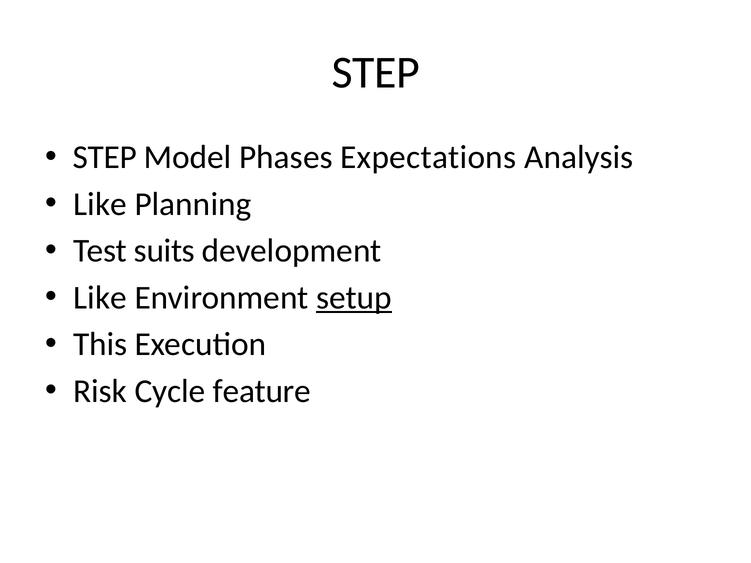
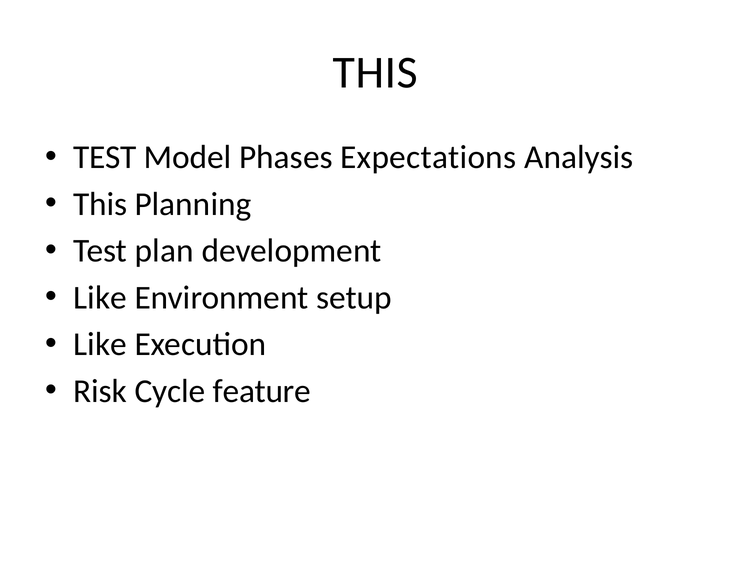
STEP: STEP -> THIS (375, 73)
STEP: STEP -> TEST (105, 158)
Like: Like -> This (100, 204)
suits: suits -> plan (164, 251)
setup underline: present -> none (354, 298)
This: This -> Like (100, 345)
